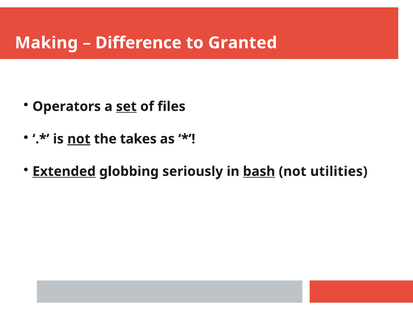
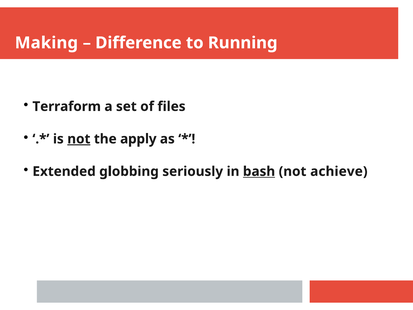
Granted: Granted -> Running (243, 43)
Operators: Operators -> Terraform (67, 106)
set underline: present -> none (126, 106)
takes: takes -> apply (138, 139)
Extended underline: present -> none (64, 171)
utilities: utilities -> achieve (339, 171)
